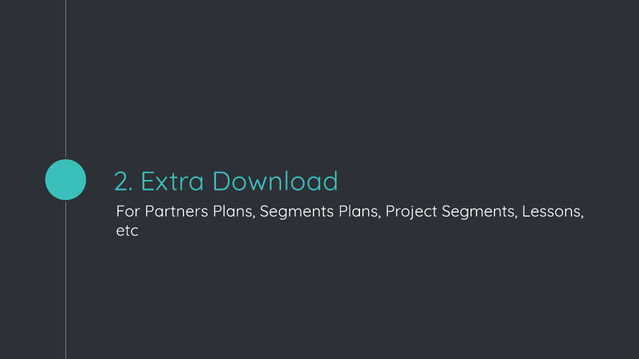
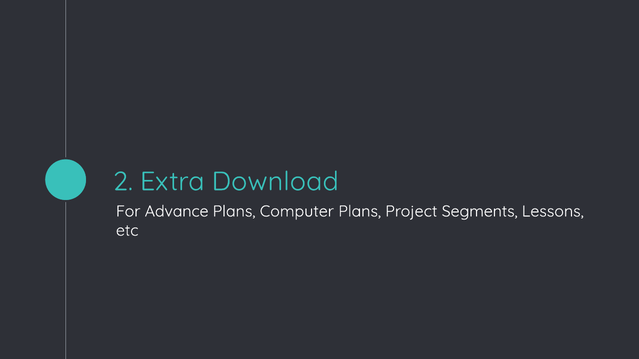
Partners: Partners -> Advance (177, 212)
Plans Segments: Segments -> Computer (297, 212)
